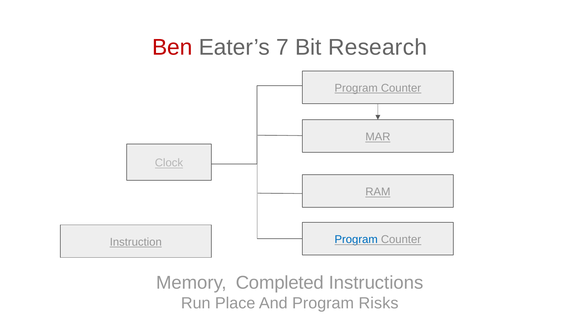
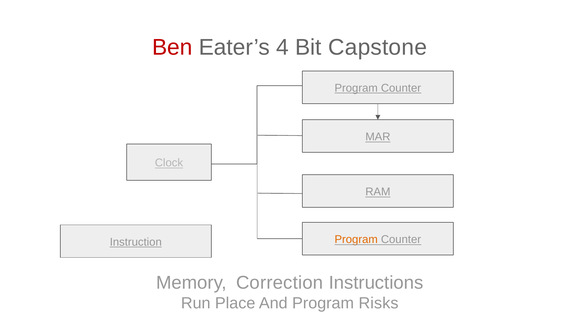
7: 7 -> 4 (282, 48)
Research: Research -> Capstone (378, 48)
Program colour: blue -> orange (356, 240)
Completed: Completed -> Correction (280, 283)
